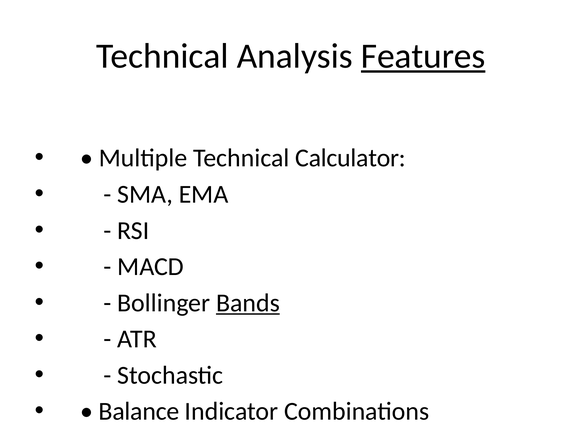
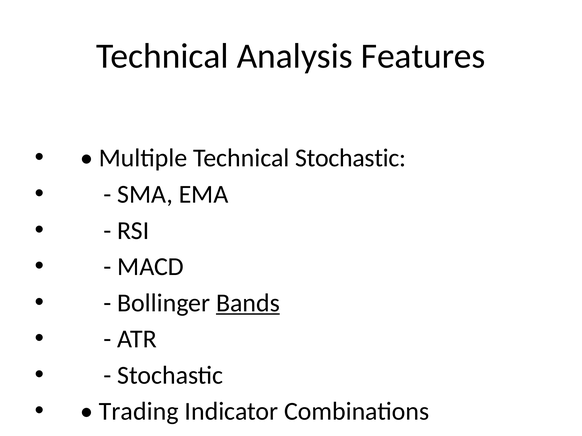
Features underline: present -> none (423, 56)
Technical Calculator: Calculator -> Stochastic (351, 158)
Balance: Balance -> Trading (139, 412)
